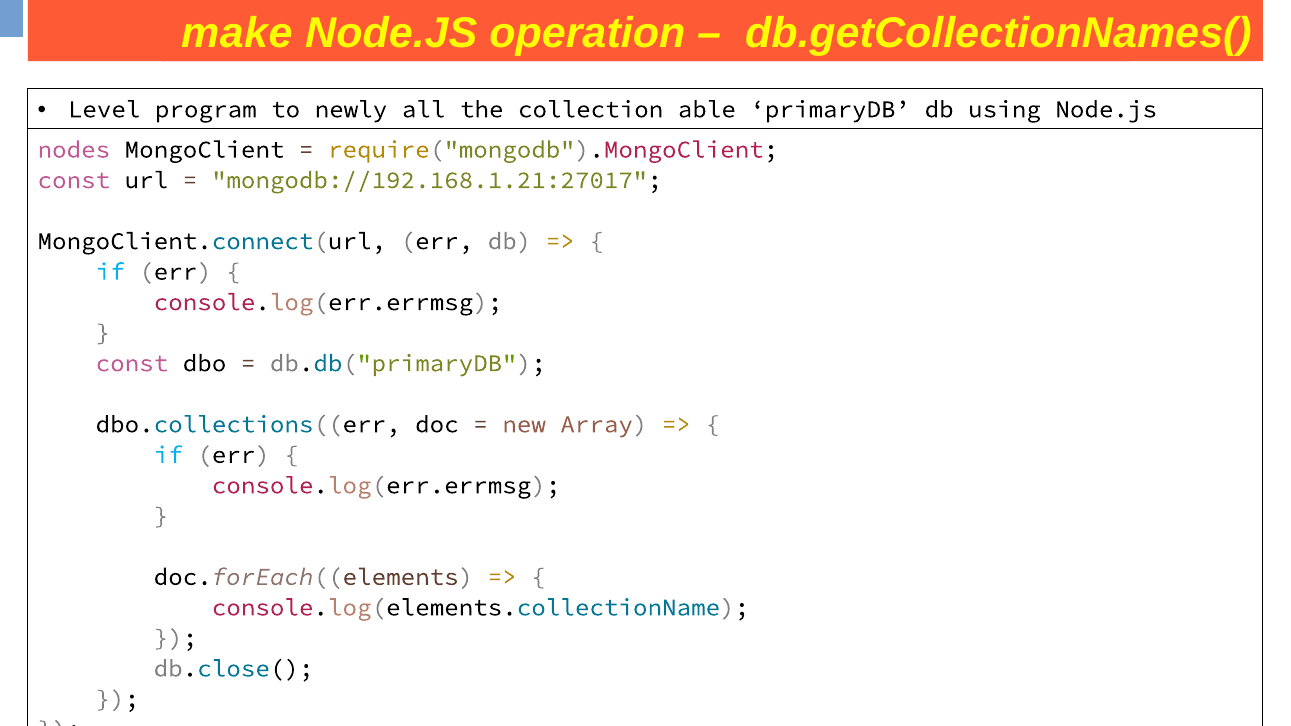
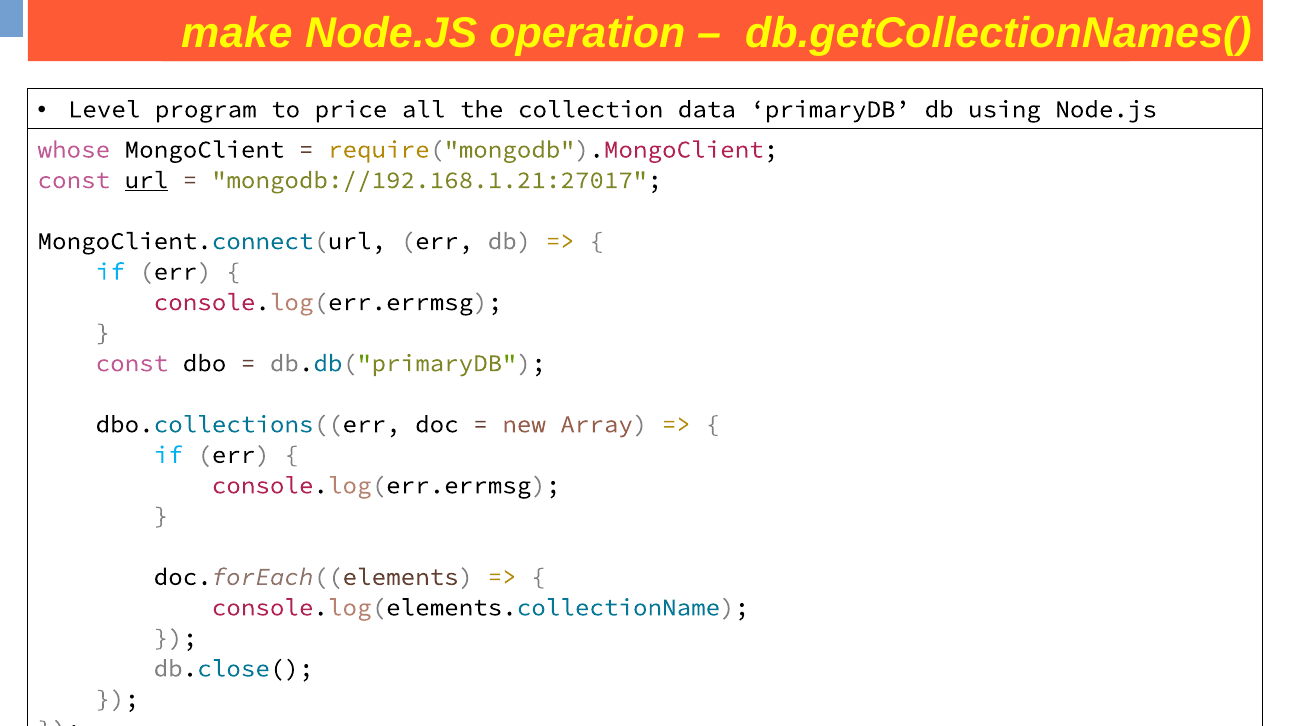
newly: newly -> price (351, 109)
able: able -> data (707, 109)
nodes: nodes -> whose (74, 150)
url underline: none -> present (146, 180)
